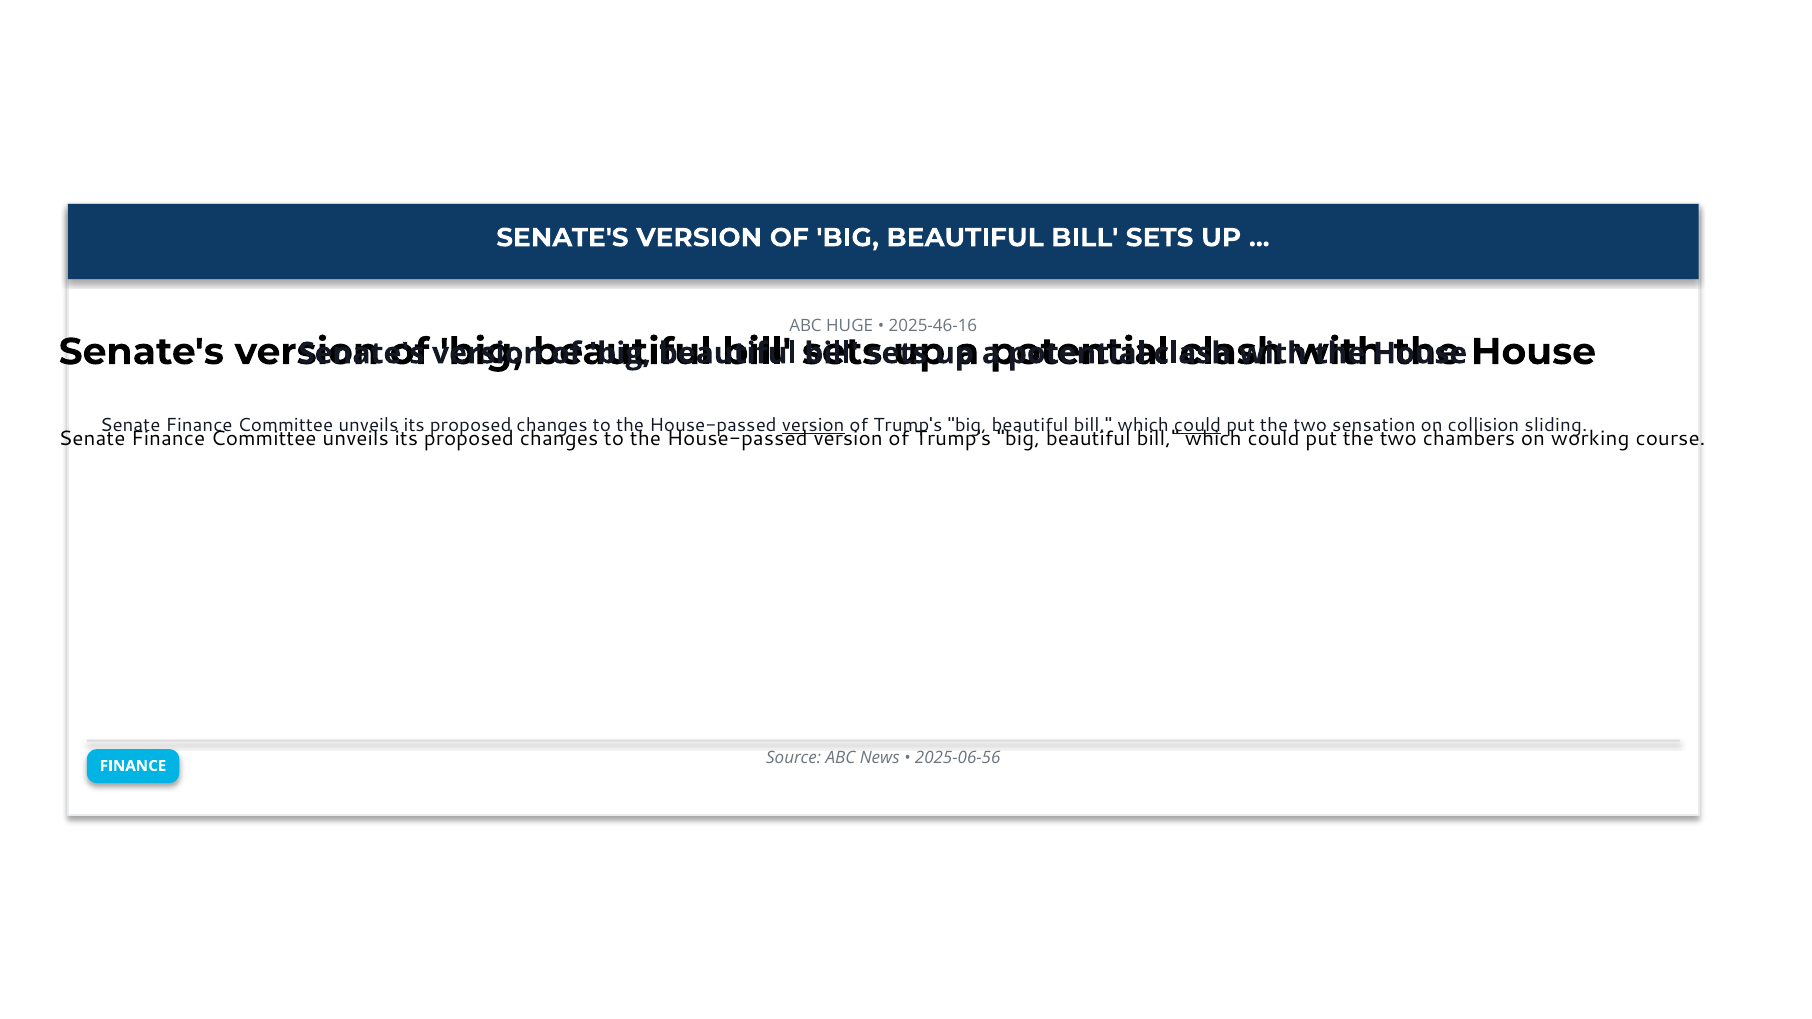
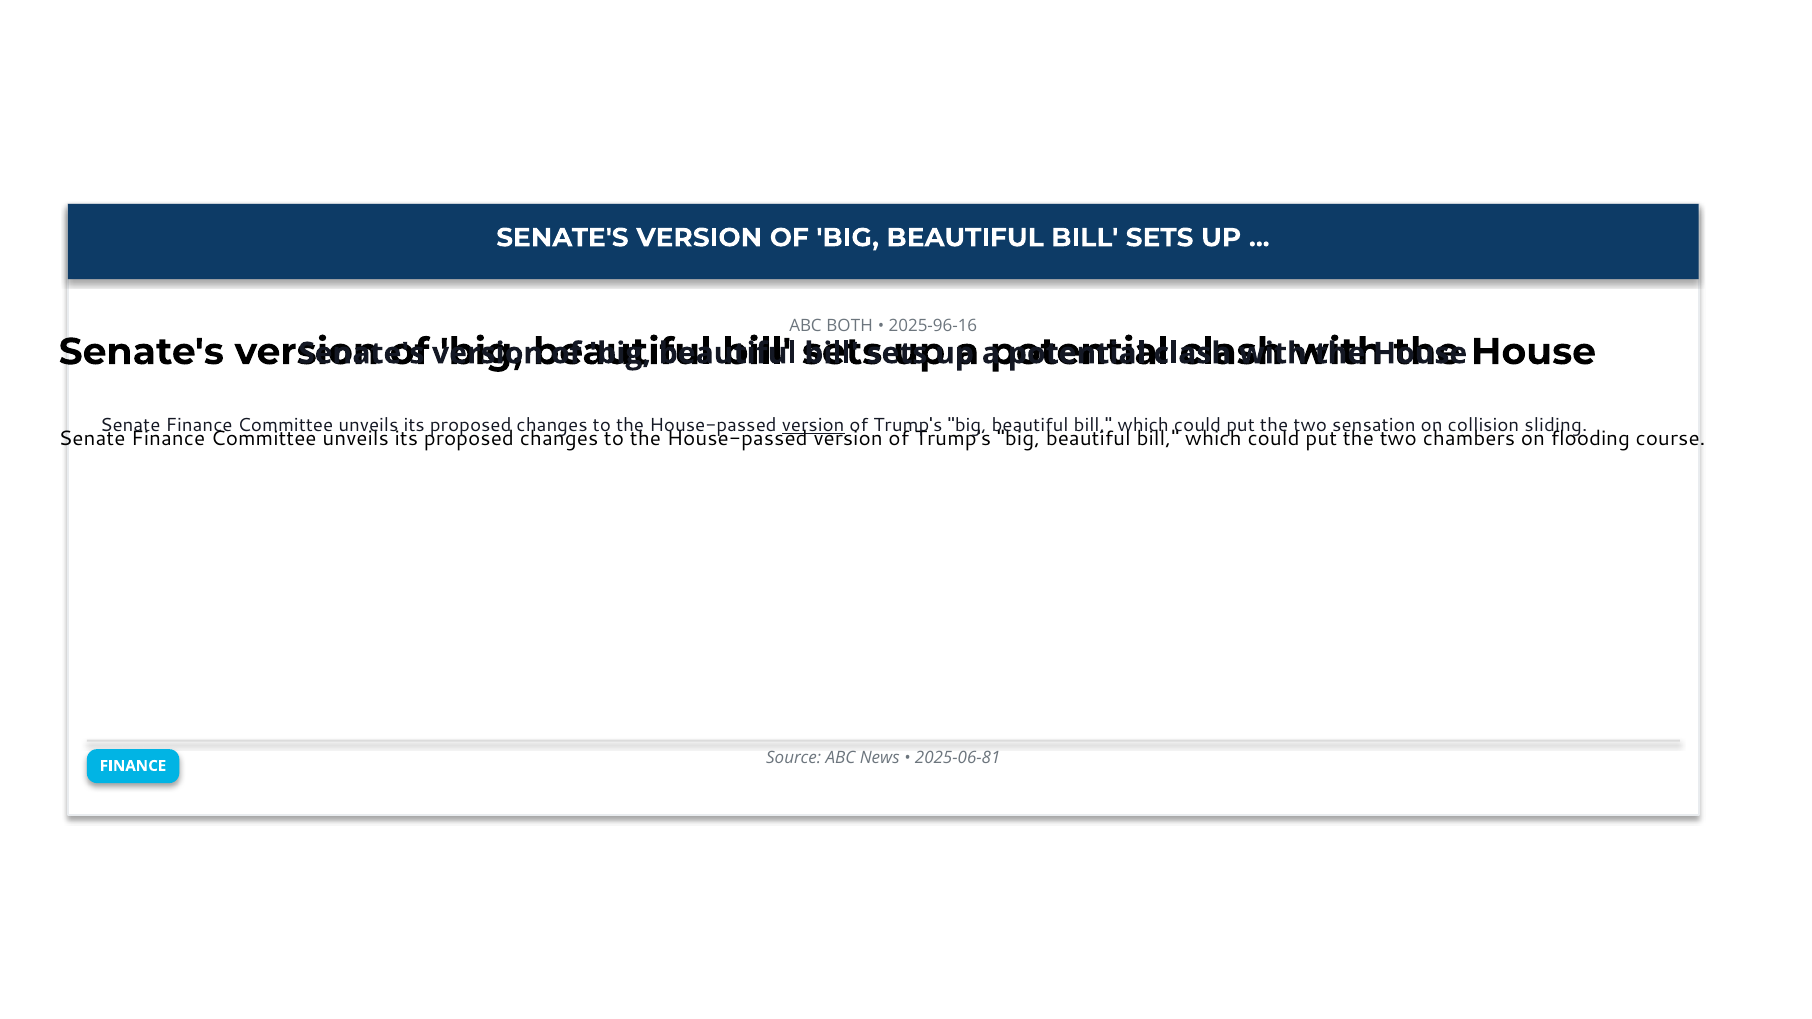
HUGE: HUGE -> BOTH (850, 326)
2025-46-16: 2025-46-16 -> 2025-96-16 (933, 326)
could underline: present -> none (1198, 426)
working: working -> flooding (1590, 439)
2025-06-56: 2025-06-56 -> 2025-06-81 (958, 758)
